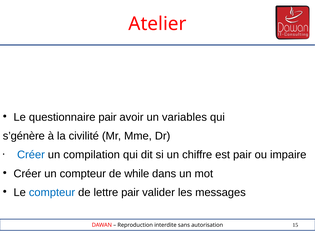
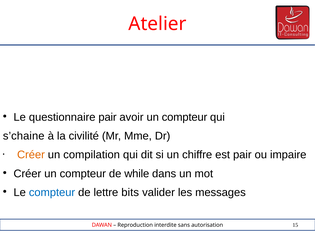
avoir un variables: variables -> compteur (185, 117)
s’génère: s’génère -> s’chaine (24, 136)
Créer colour: blue -> orange (31, 155)
lettre pair: pair -> bits (130, 193)
